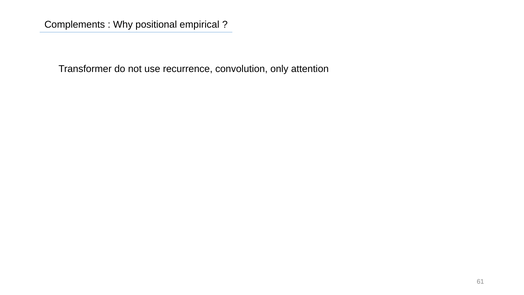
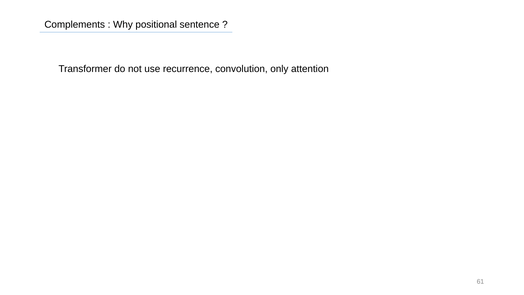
empirical: empirical -> sentence (200, 25)
